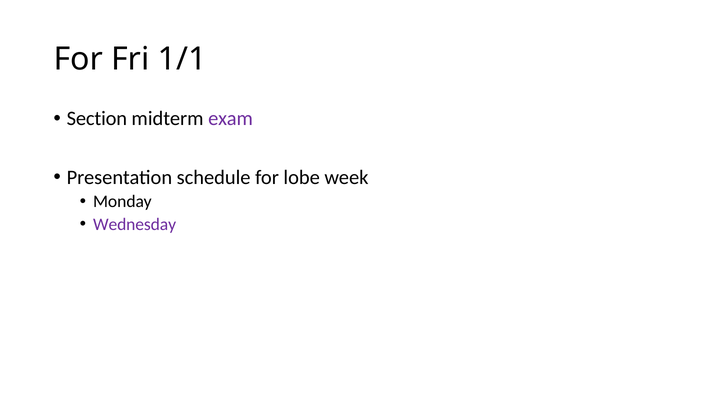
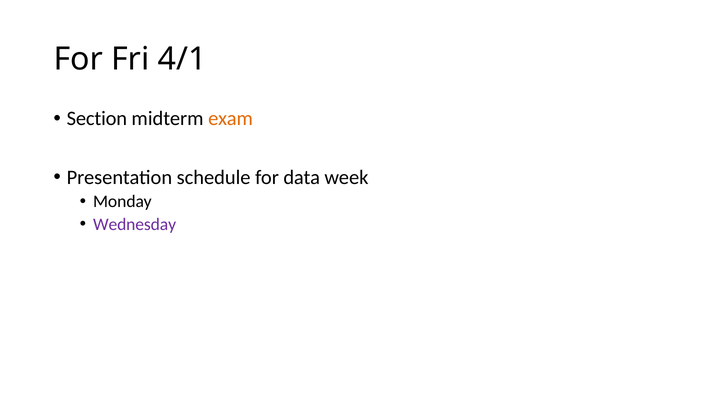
1/1: 1/1 -> 4/1 (182, 59)
exam colour: purple -> orange (231, 119)
lobe: lobe -> data (302, 177)
